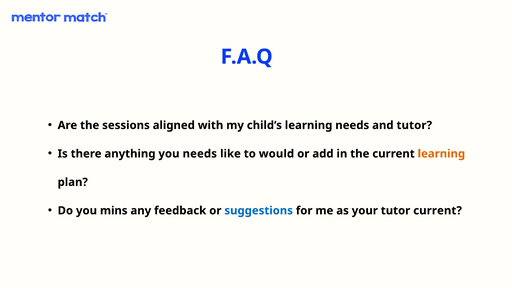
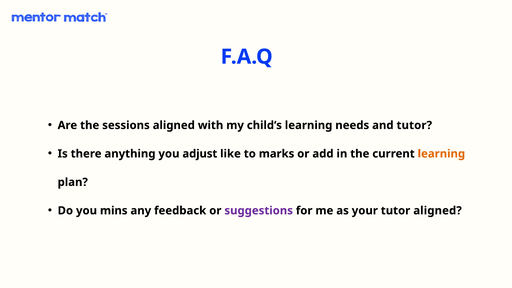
you needs: needs -> adjust (200, 154)
would: would -> marks (277, 154)
suggestions colour: blue -> purple (259, 211)
tutor current: current -> aligned (438, 211)
